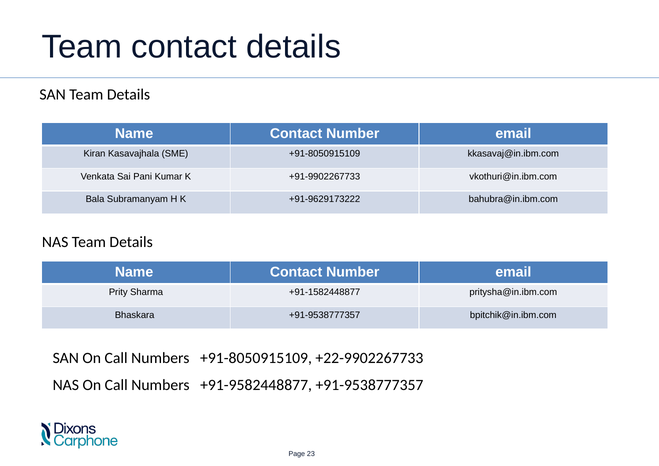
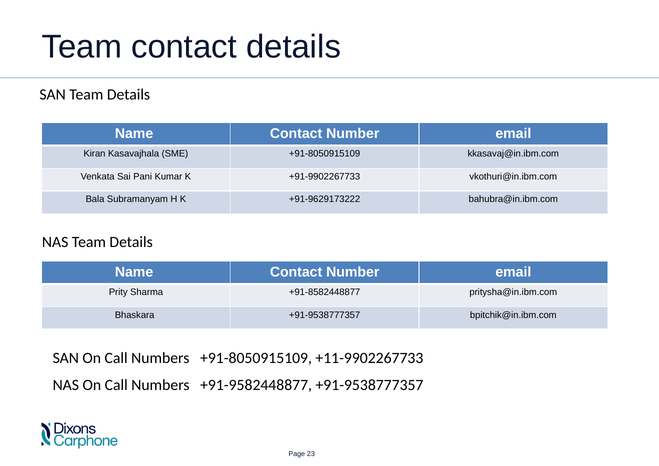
+91-1582448877: +91-1582448877 -> +91-8582448877 (325, 292)
+22-9902267733: +22-9902267733 -> +11-9902267733 (369, 358)
